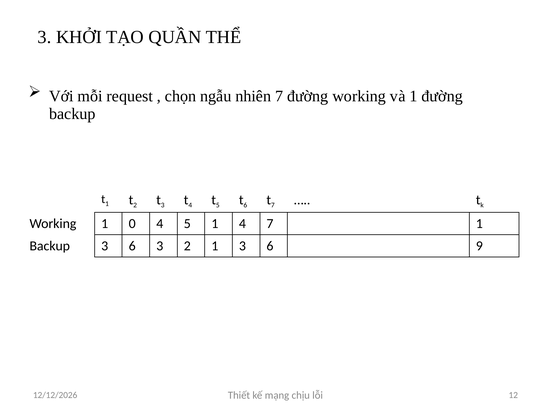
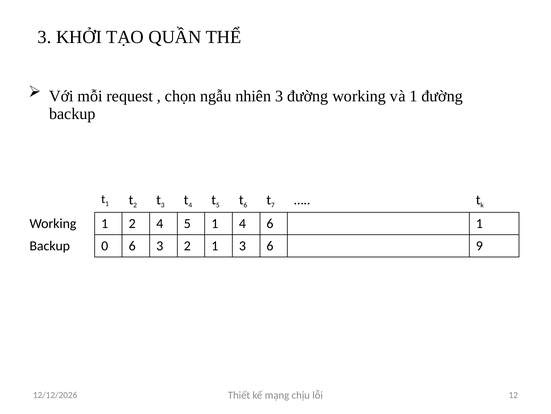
nhiên 7: 7 -> 3 (279, 96)
1 0: 0 -> 2 (132, 223)
4 7: 7 -> 6 (270, 223)
Backup 3: 3 -> 0 (105, 246)
